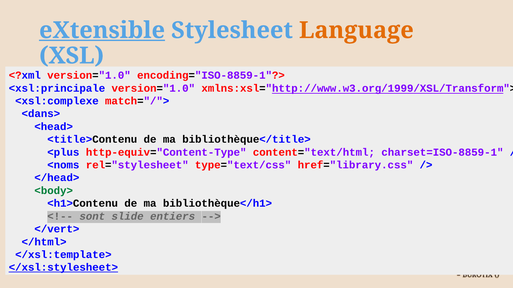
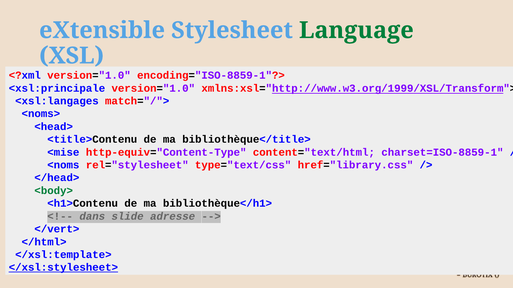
eXtensible underline: present -> none (102, 30)
Language colour: orange -> green (356, 30)
<xsl:complexe: <xsl:complexe -> <xsl:langages (57, 101)
<dans>: <dans> -> <noms> (41, 114)
<plus: <plus -> <mise (63, 152)
sont: sont -> dans (92, 217)
entiers: entiers -> adresse (173, 217)
